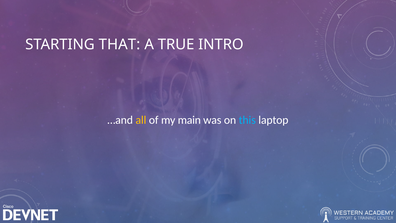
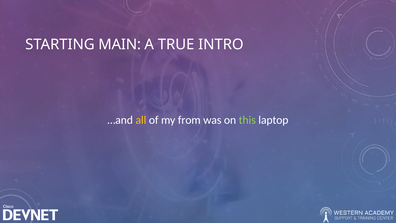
THAT: THAT -> MAIN (120, 44)
main: main -> from (189, 120)
this colour: light blue -> light green (247, 120)
